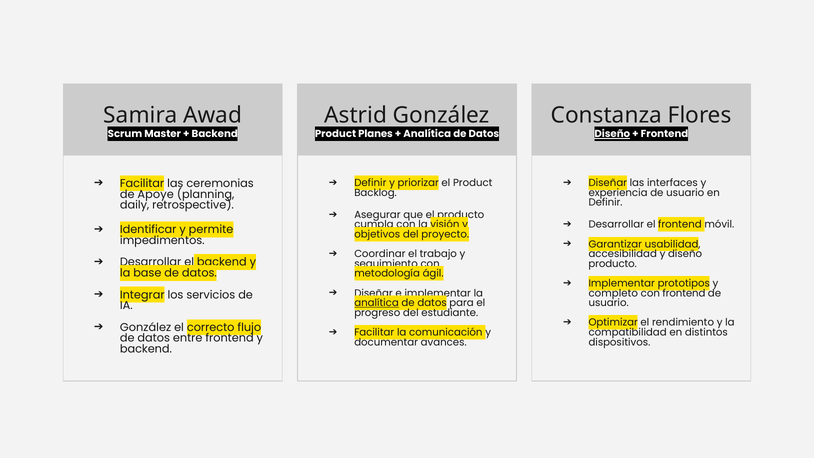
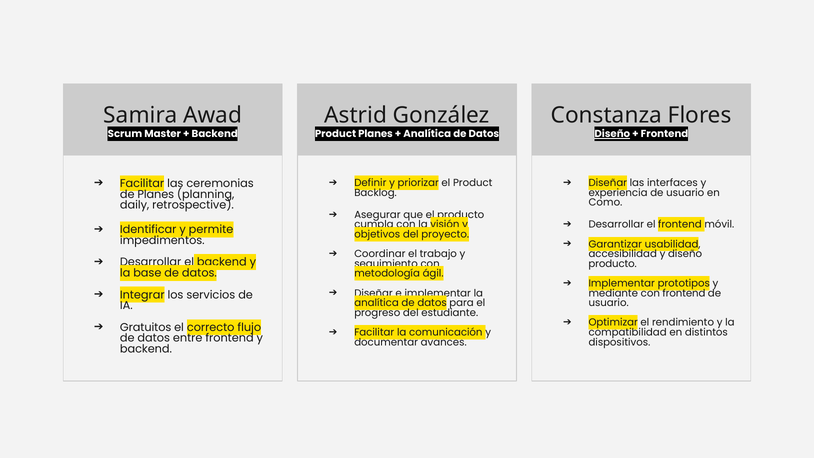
de Apoye: Apoye -> Planes (156, 194)
Definir: Definir -> Como (605, 202)
completo: completo -> mediante (613, 293)
analítica underline: present -> none (377, 303)
González: González -> Gratuitos (146, 327)
